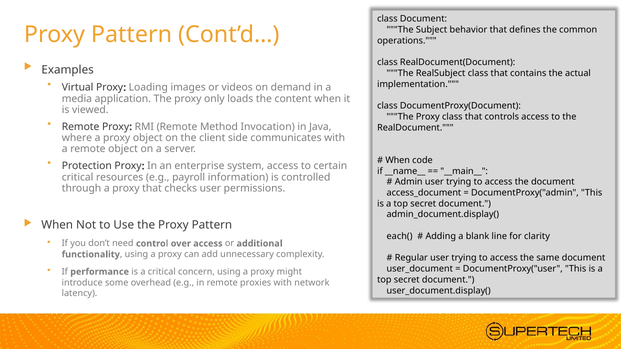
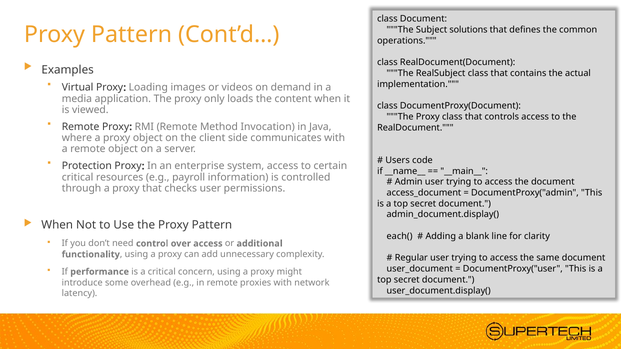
behavior: behavior -> solutions (468, 30)
When: When -> Users (398, 160)
